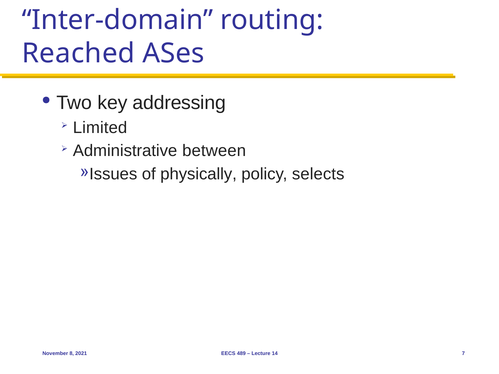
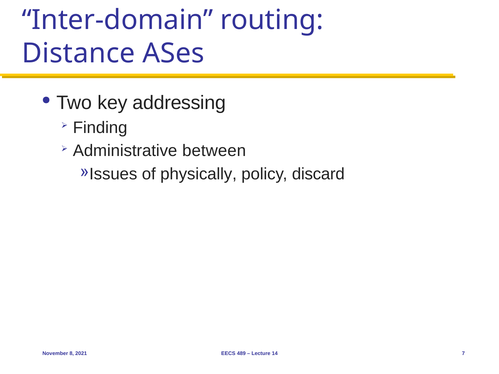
Reached: Reached -> Distance (78, 53)
Limited: Limited -> Finding (100, 128)
selects: selects -> discard (318, 174)
